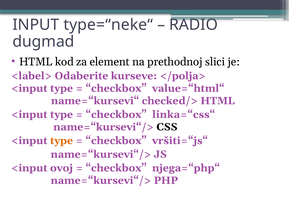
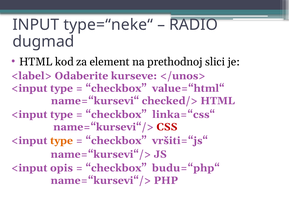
</polja>: </polja> -> </unos> (183, 76)
CSS colour: black -> red (167, 127)
ovoj: ovoj -> opis (61, 169)
njega=“php“: njega=“php“ -> budu=“php“ (186, 169)
